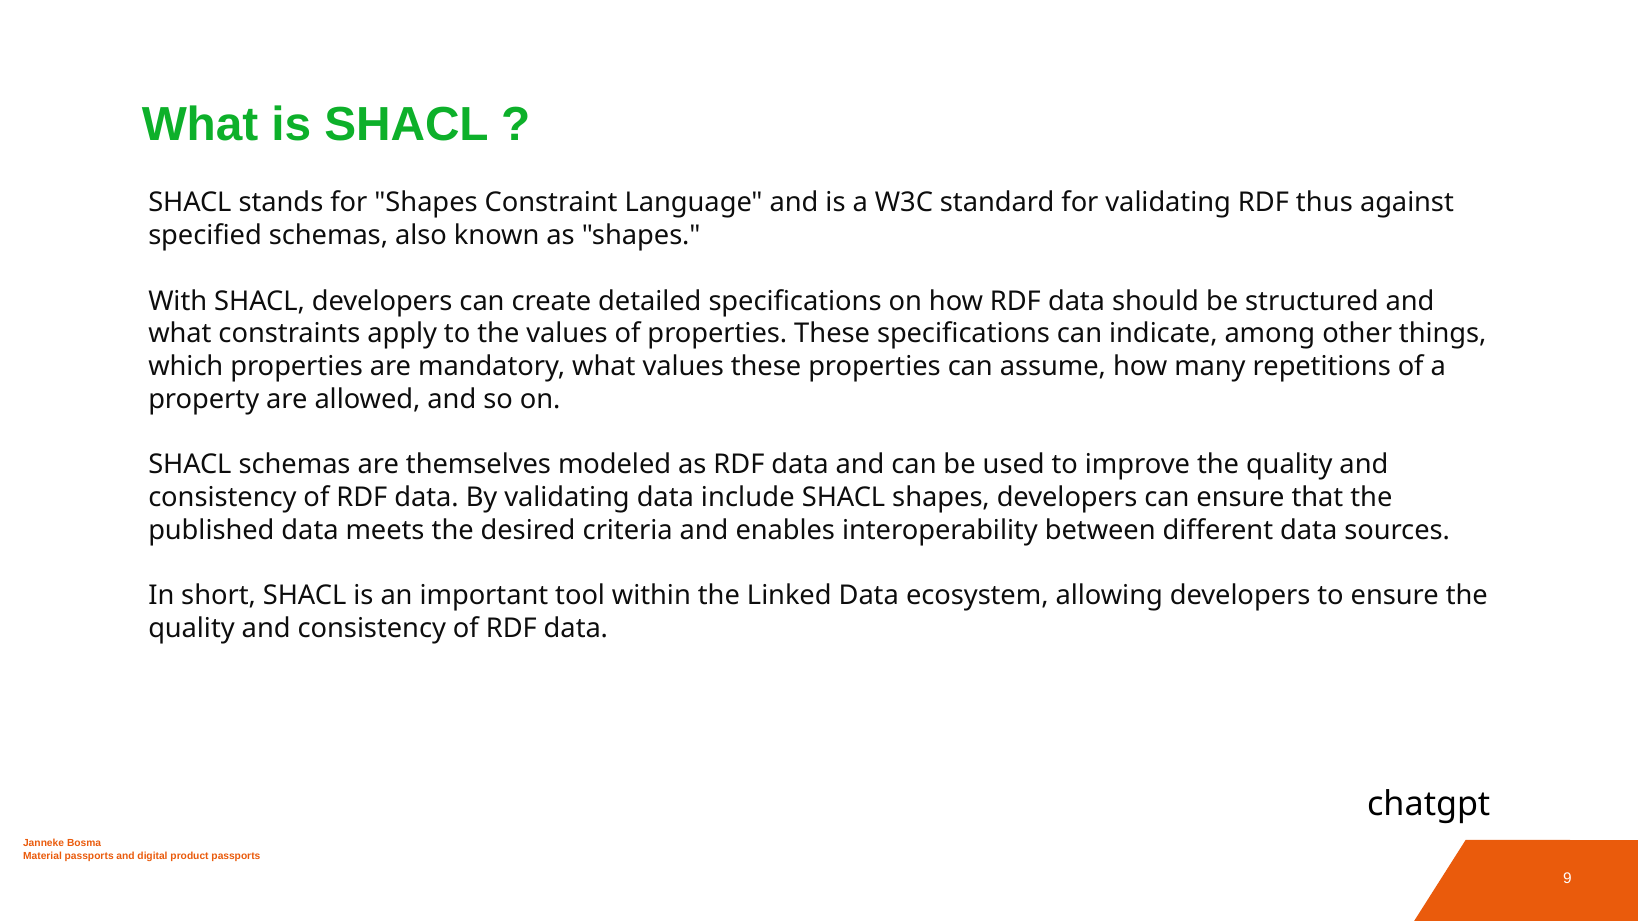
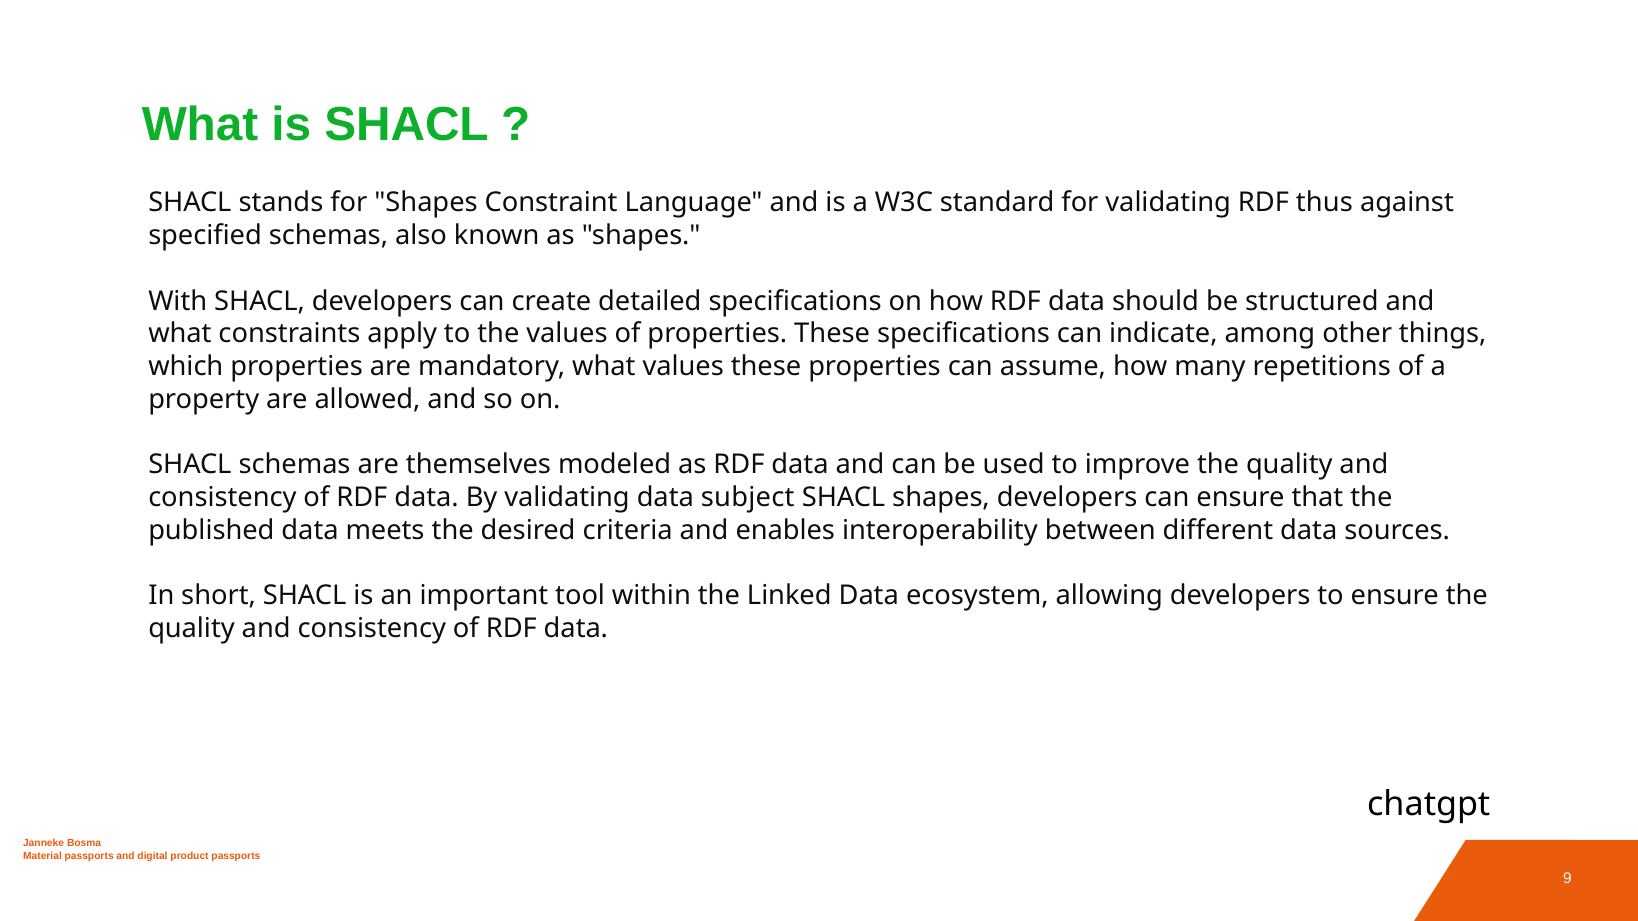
include: include -> subject (748, 498)
